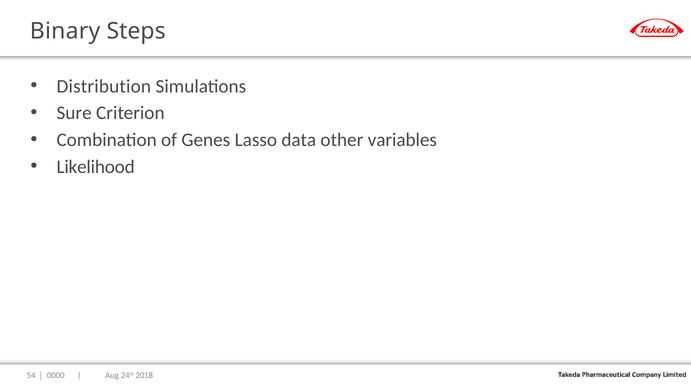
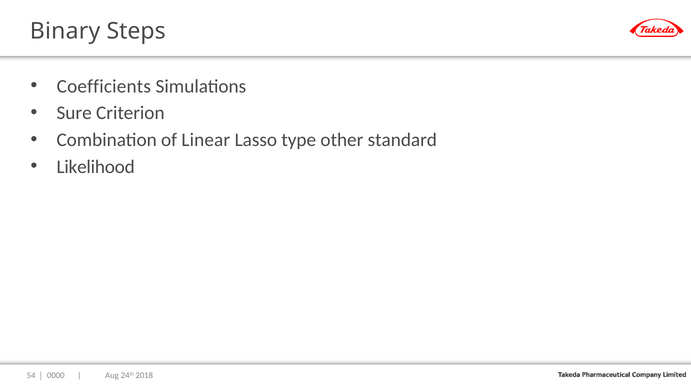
Distribution: Distribution -> Coefficients (104, 86)
Genes: Genes -> Linear (206, 140)
data: data -> type (299, 140)
variables: variables -> standard (402, 140)
